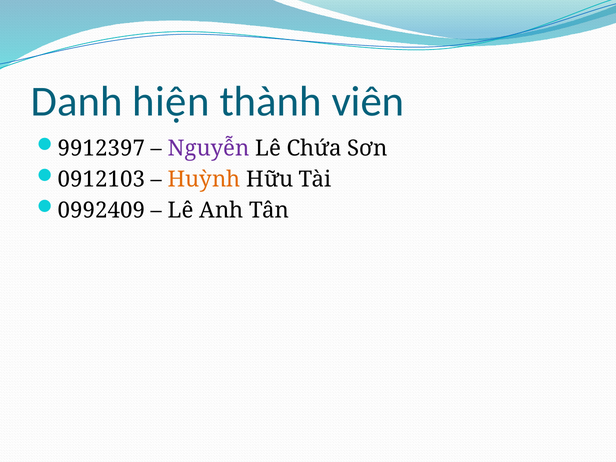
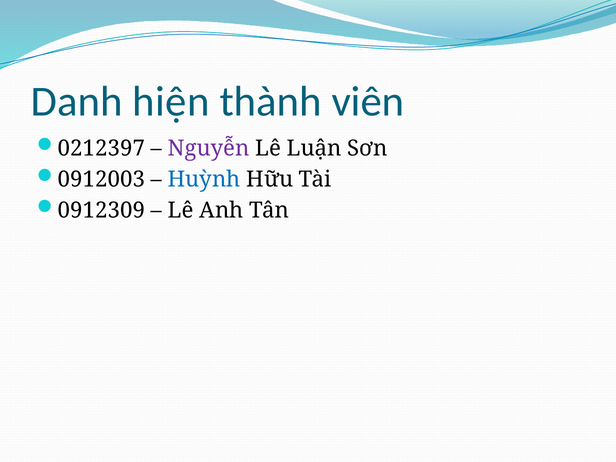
9912397: 9912397 -> 0212397 (101, 148)
Chứa: Chứa -> Luận (314, 148)
0912103: 0912103 -> 0912003 (101, 179)
Huỳnh colour: orange -> blue (204, 179)
0992409: 0992409 -> 0912309 (101, 211)
